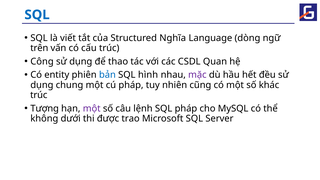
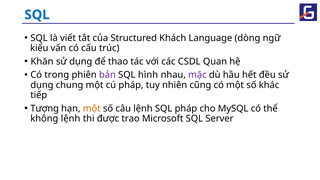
Nghĩa: Nghĩa -> Khách (173, 38)
trên: trên -> kiểu (39, 48)
Công: Công -> Khăn (42, 61)
entity: entity -> trong (57, 75)
bản colour: blue -> purple (107, 75)
trúc: trúc -> tiếp (39, 95)
một colour: purple -> orange (92, 108)
không dưới: dưới -> lệnh (71, 119)
